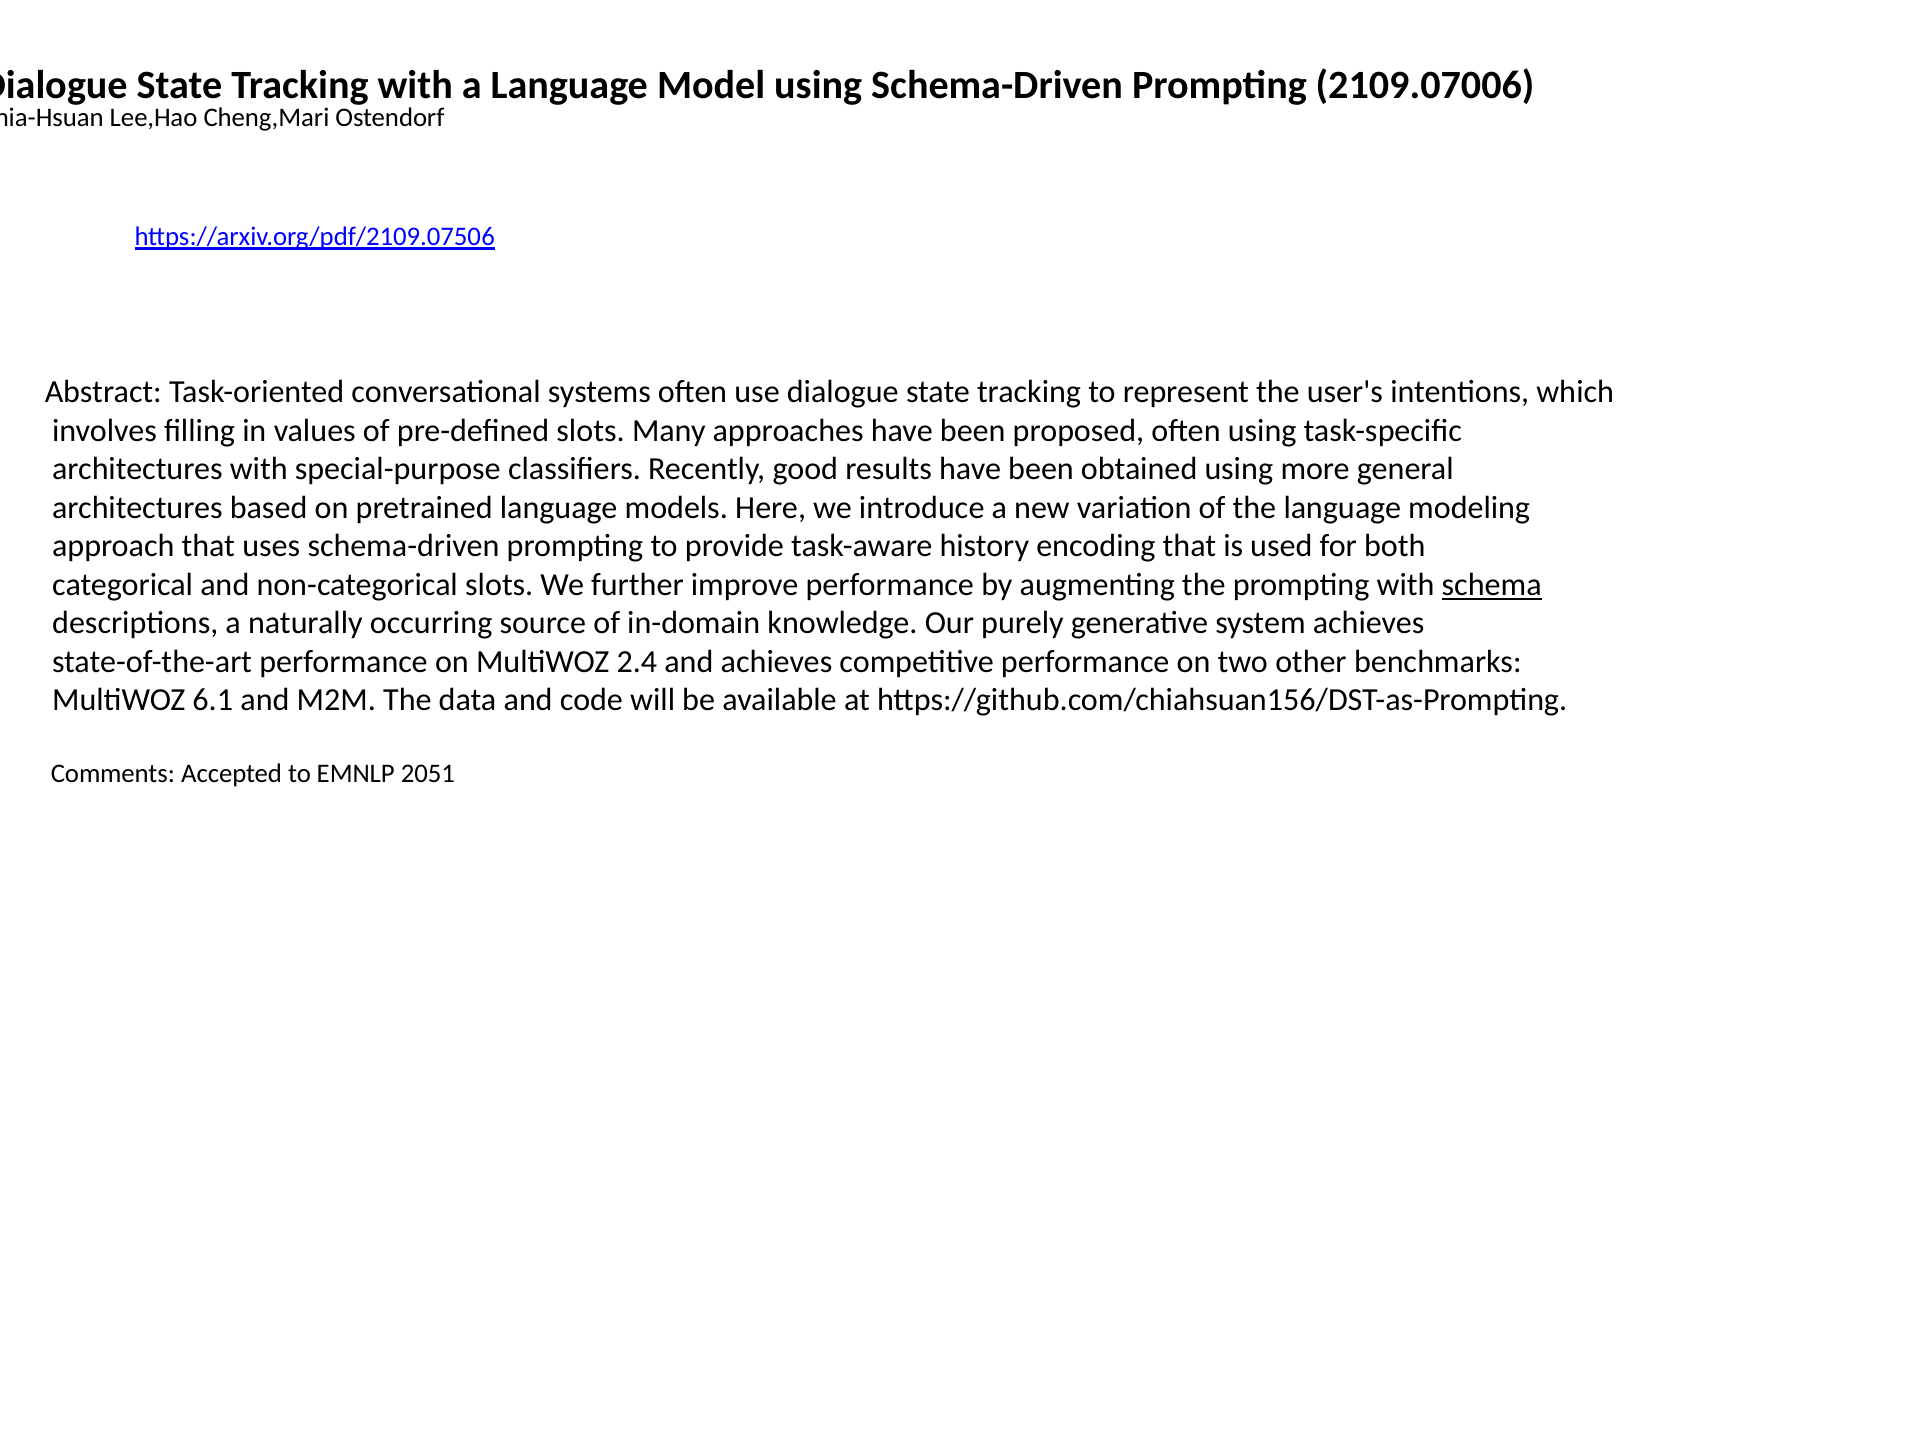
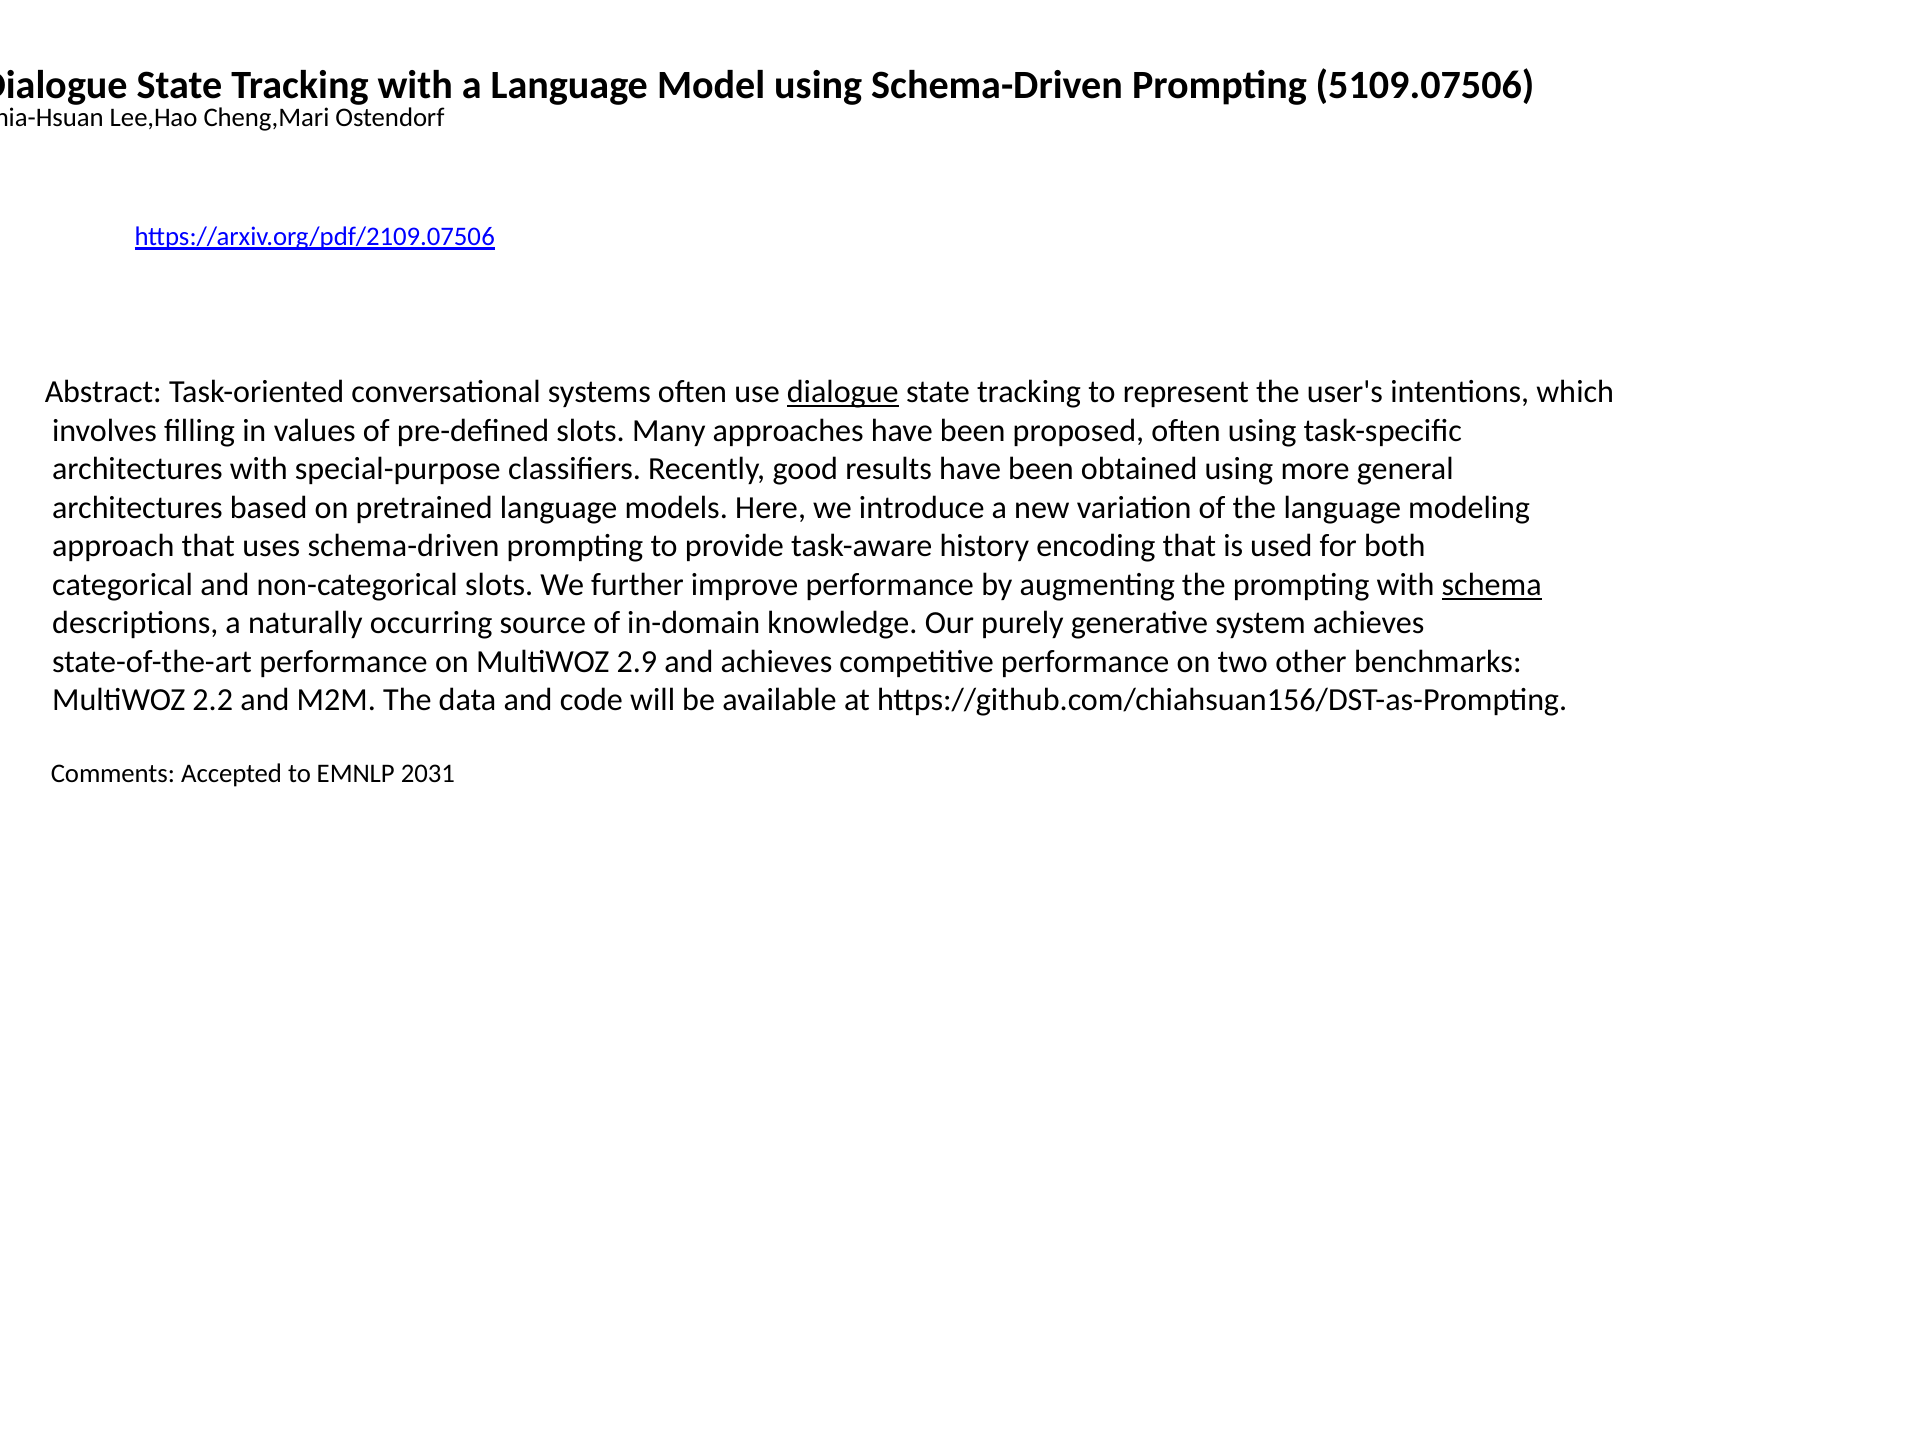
2109.07006: 2109.07006 -> 5109.07506 (1425, 85)
dialogue underline: none -> present (843, 392)
2.4: 2.4 -> 2.9 (637, 662)
6.1: 6.1 -> 2.2 (213, 701)
2051: 2051 -> 2031 (428, 774)
